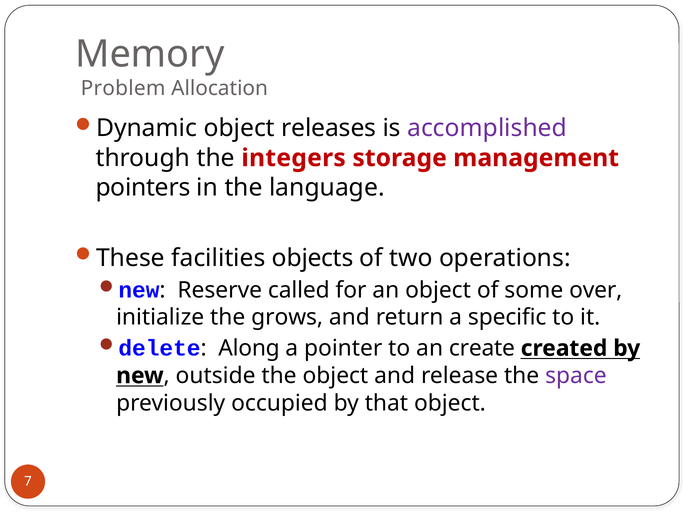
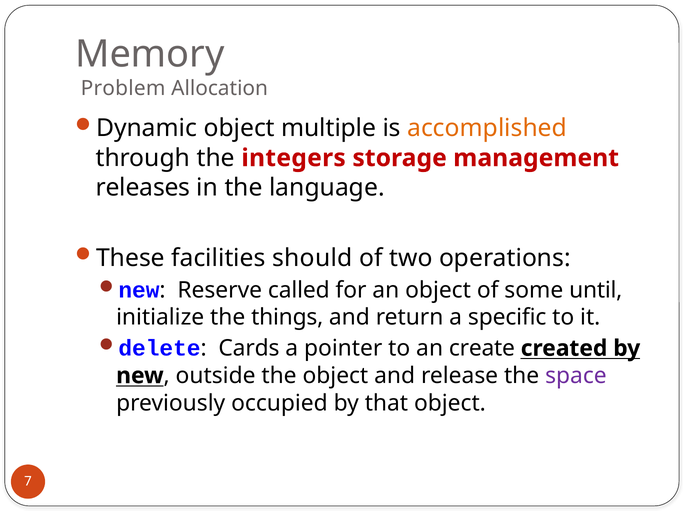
releases: releases -> multiple (329, 128)
accomplished colour: purple -> orange (487, 128)
pointers: pointers -> releases (143, 188)
objects: objects -> should (312, 258)
over: over -> until (596, 290)
grows: grows -> things (287, 317)
Along: Along -> Cards (249, 348)
